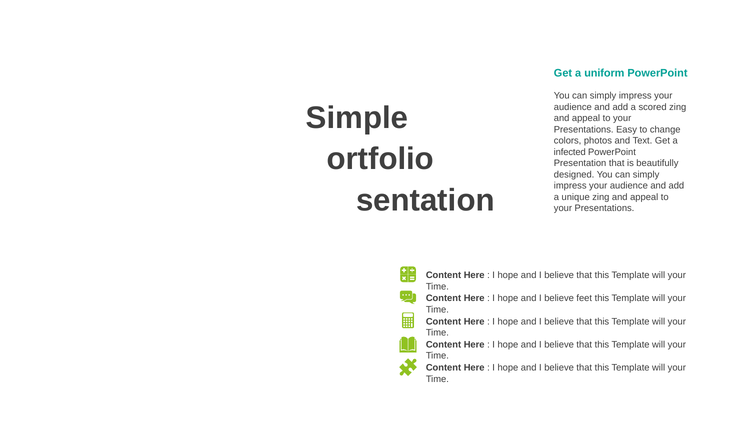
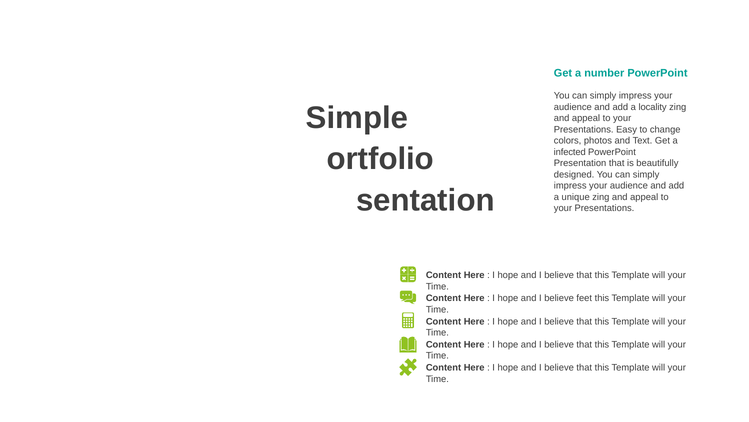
uniform: uniform -> number (604, 73)
scored: scored -> locality (653, 107)
